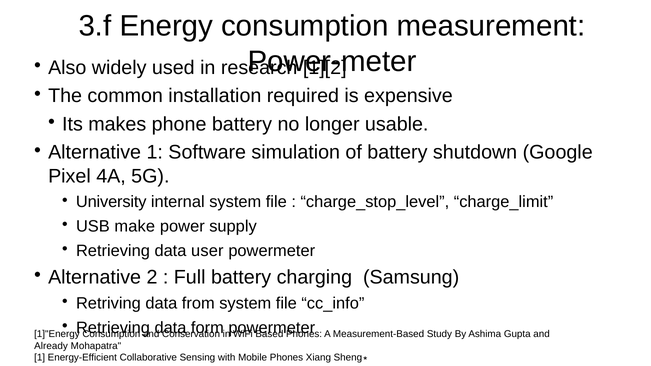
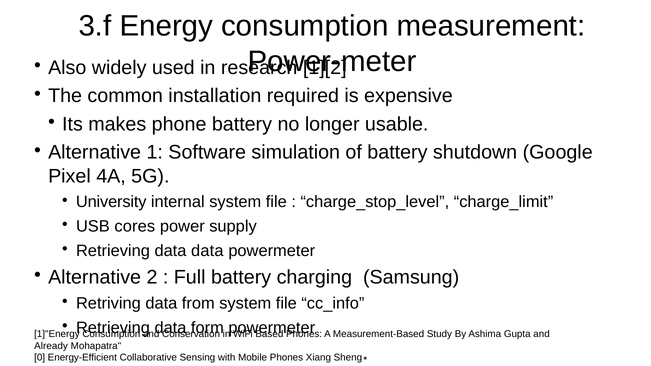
make: make -> cores (135, 227)
data user: user -> data (207, 251)
1: 1 -> 0 (40, 358)
